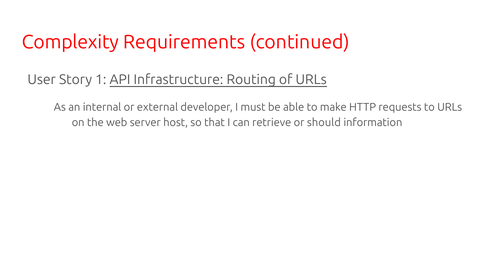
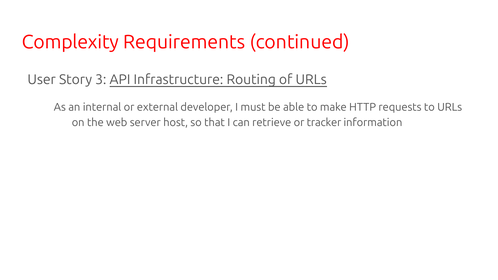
1: 1 -> 3 (101, 80)
should: should -> tracker (324, 123)
